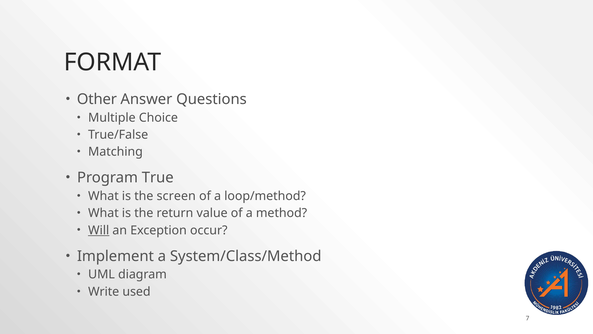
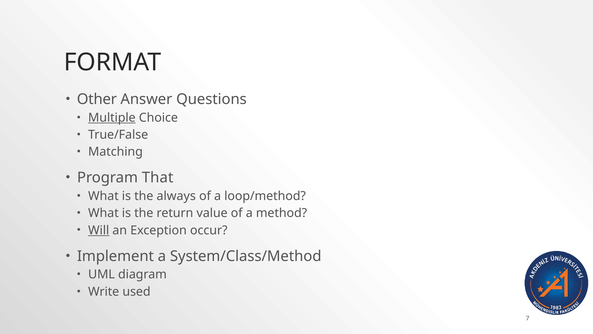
Multiple underline: none -> present (112, 118)
True: True -> That (158, 177)
screen: screen -> always (176, 196)
